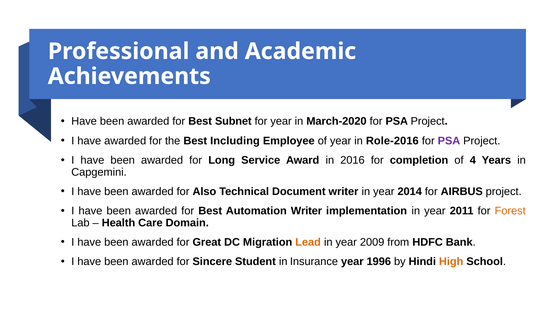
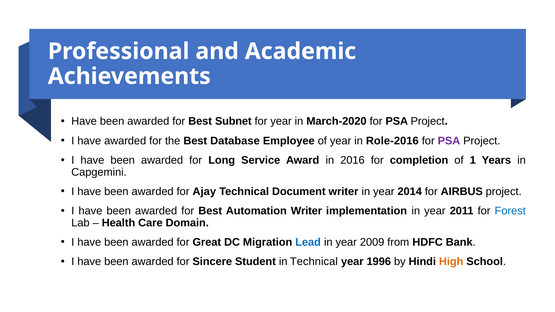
Including: Including -> Database (235, 141)
4: 4 -> 1 (473, 160)
Also: Also -> Ajay (204, 192)
Forest colour: orange -> blue (510, 211)
Lead colour: orange -> blue (308, 242)
in Insurance: Insurance -> Technical (314, 262)
